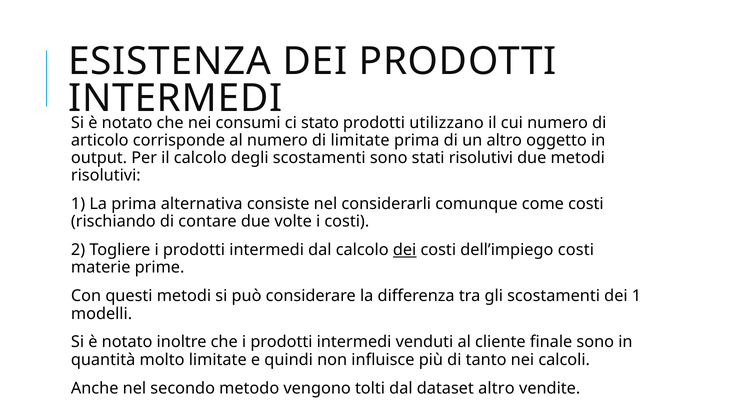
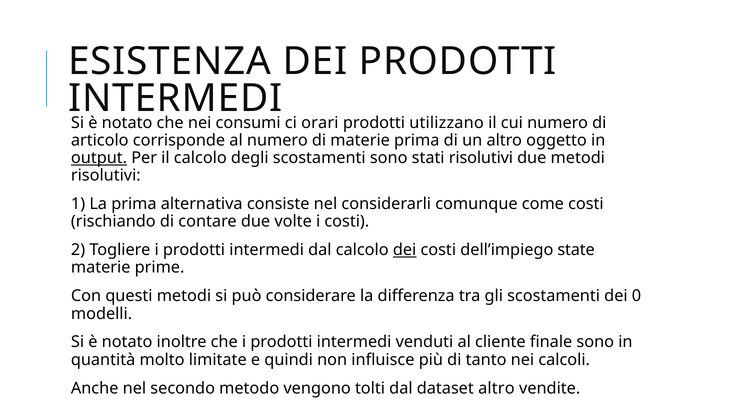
stato: stato -> orari (320, 123)
di limitate: limitate -> materie (360, 140)
output underline: none -> present (99, 158)
dell’impiego costi: costi -> state (576, 250)
dei 1: 1 -> 0 (637, 296)
